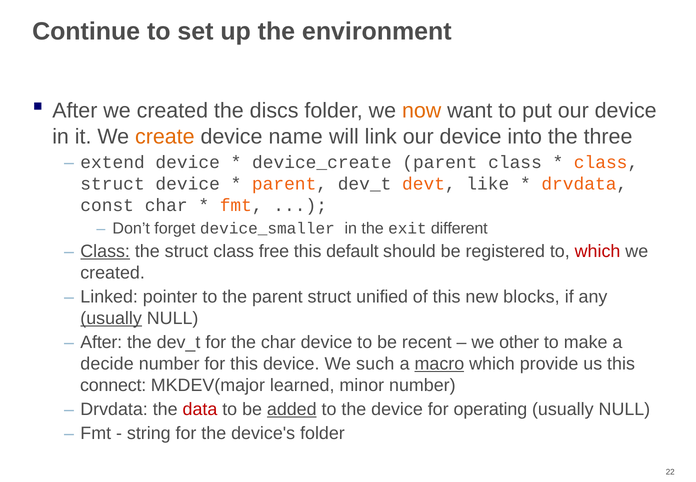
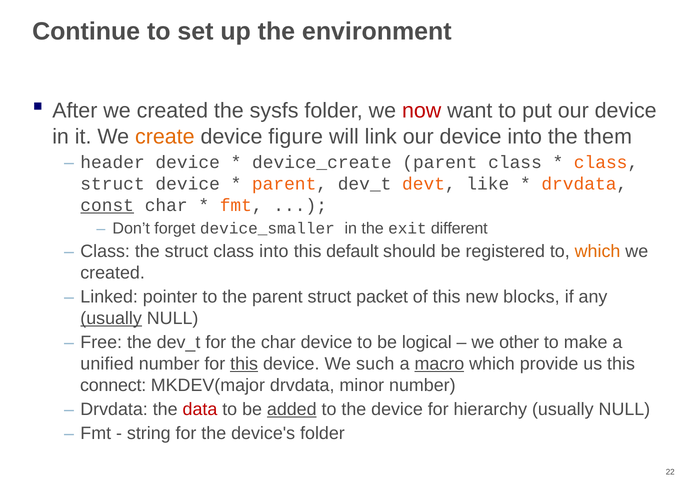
discs: discs -> sysfs (274, 111)
now colour: orange -> red (422, 111)
name: name -> figure (296, 136)
three: three -> them (608, 136)
extend: extend -> header (113, 162)
const underline: none -> present (107, 205)
Class underline: present -> none (105, 251)
class free: free -> into (274, 251)
which colour: red -> orange (598, 251)
unified: unified -> packet (382, 297)
After: After -> Free (101, 342)
recent: recent -> logical (427, 342)
decide: decide -> unified (107, 364)
this underline: none -> present (244, 364)
MKDEV(major learned: learned -> drvdata (302, 385)
operating: operating -> hierarchy (490, 409)
